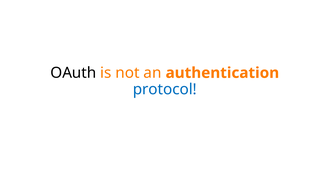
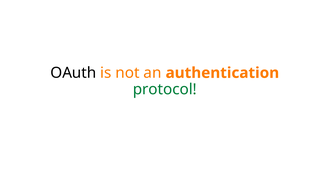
protocol colour: blue -> green (165, 90)
